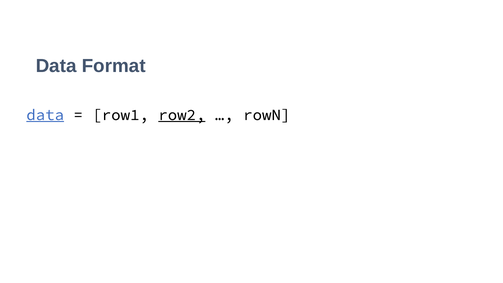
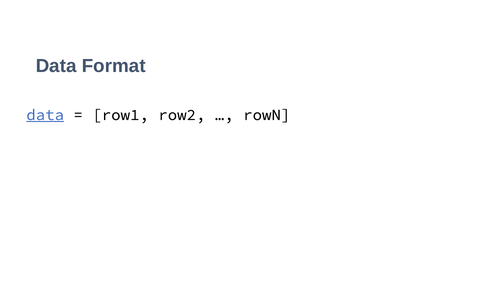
row2 underline: present -> none (182, 115)
